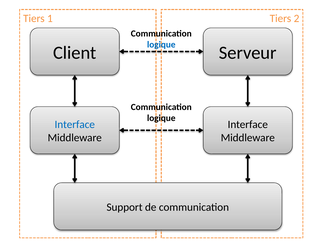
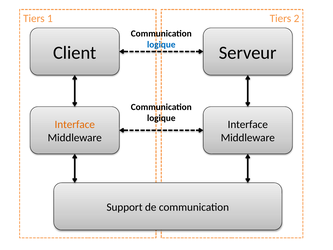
Interface colour: blue -> orange (75, 124)
